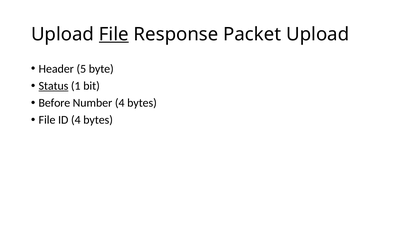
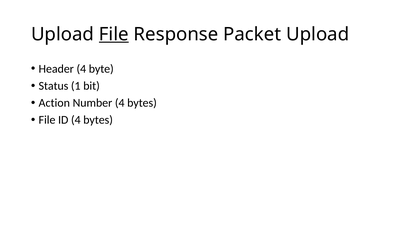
Header 5: 5 -> 4 (81, 69)
Status underline: present -> none (54, 86)
Before: Before -> Action (54, 103)
